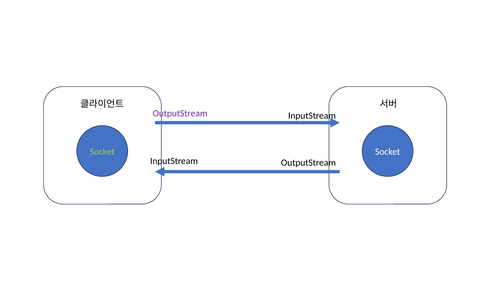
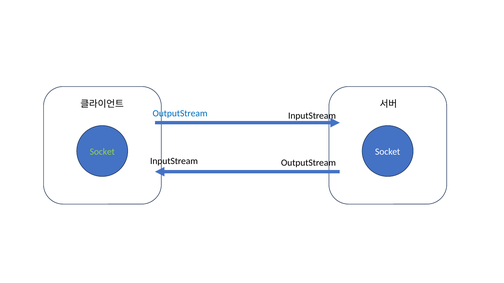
OutputStream colour: purple -> blue (180, 113)
